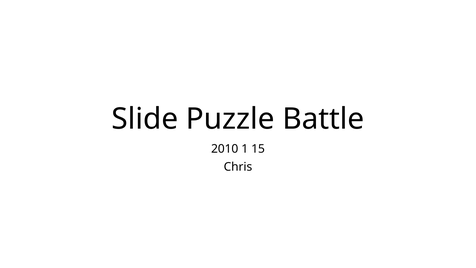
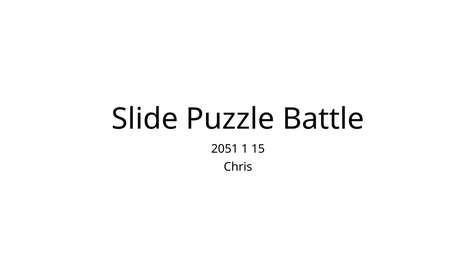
2010: 2010 -> 2051 (225, 149)
